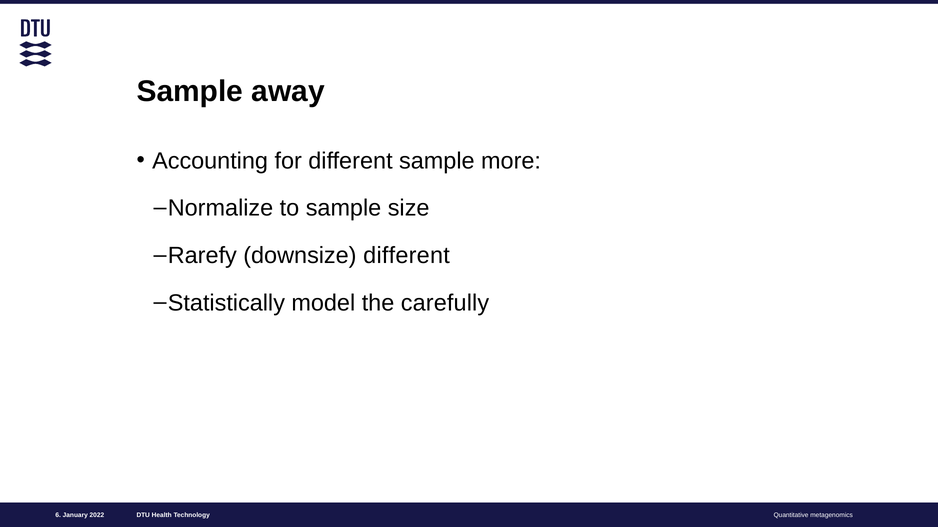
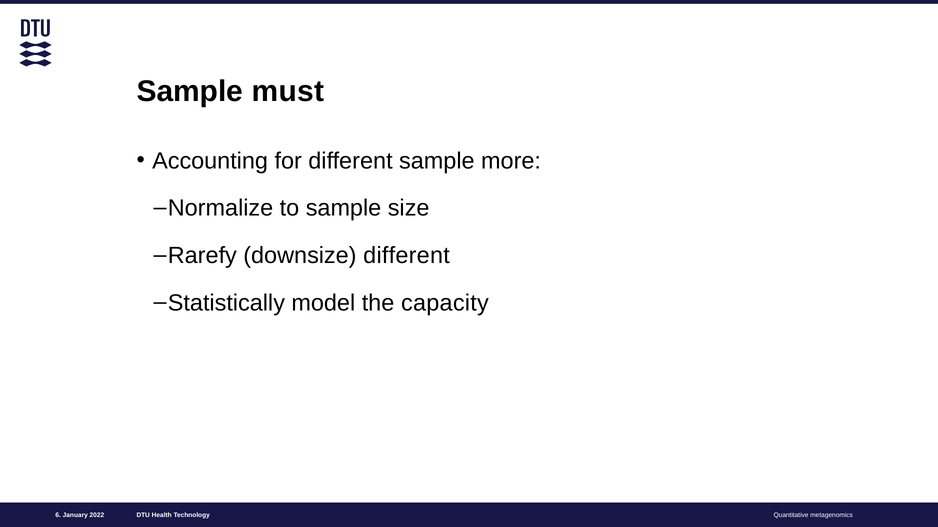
away: away -> must (288, 92)
carefully: carefully -> capacity (445, 303)
